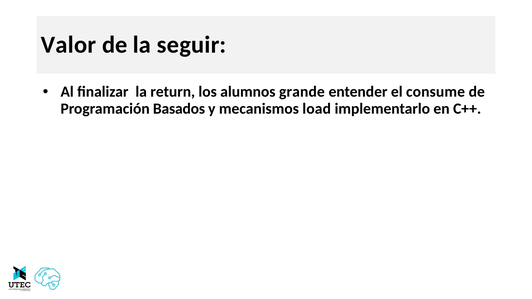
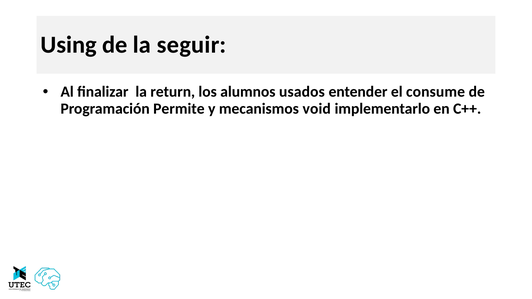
Valor: Valor -> Using (69, 45)
grande: grande -> usados (302, 92)
Basados: Basados -> Permite (179, 109)
load: load -> void (317, 109)
